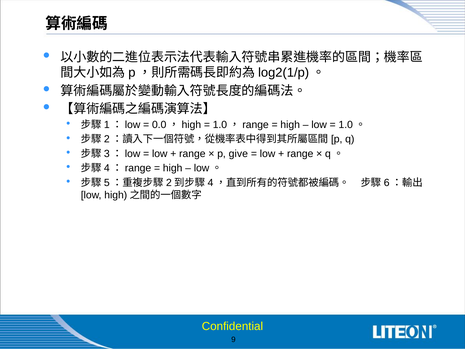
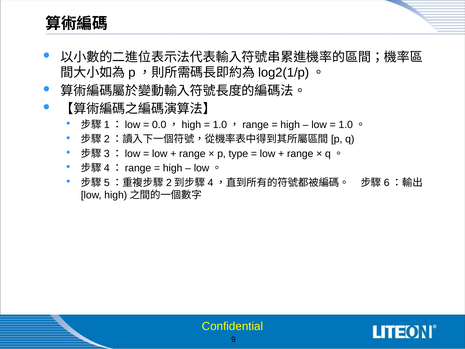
give: give -> type (238, 154)
